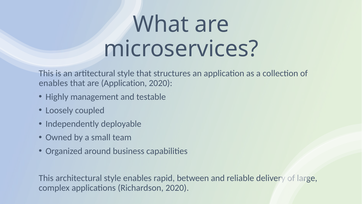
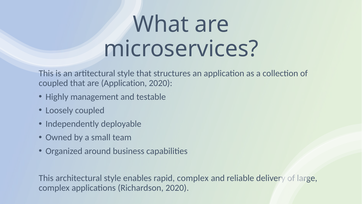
enables: enables -> coupled (53, 83)
rapid between: between -> complex (193, 178)
